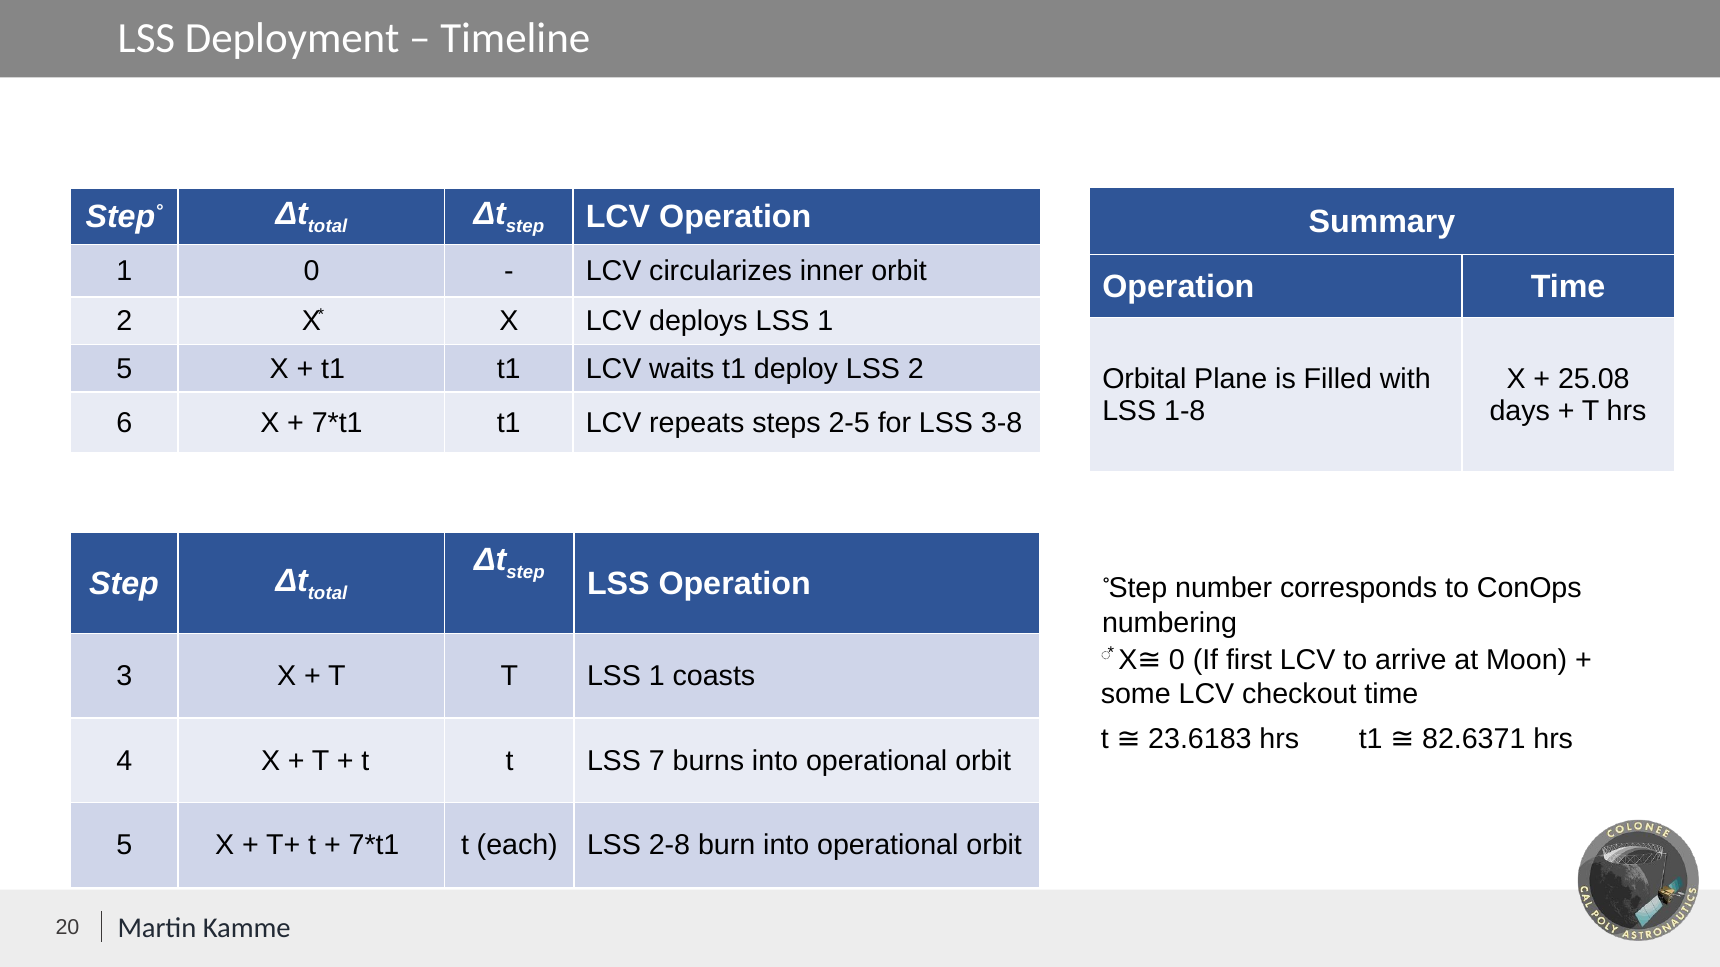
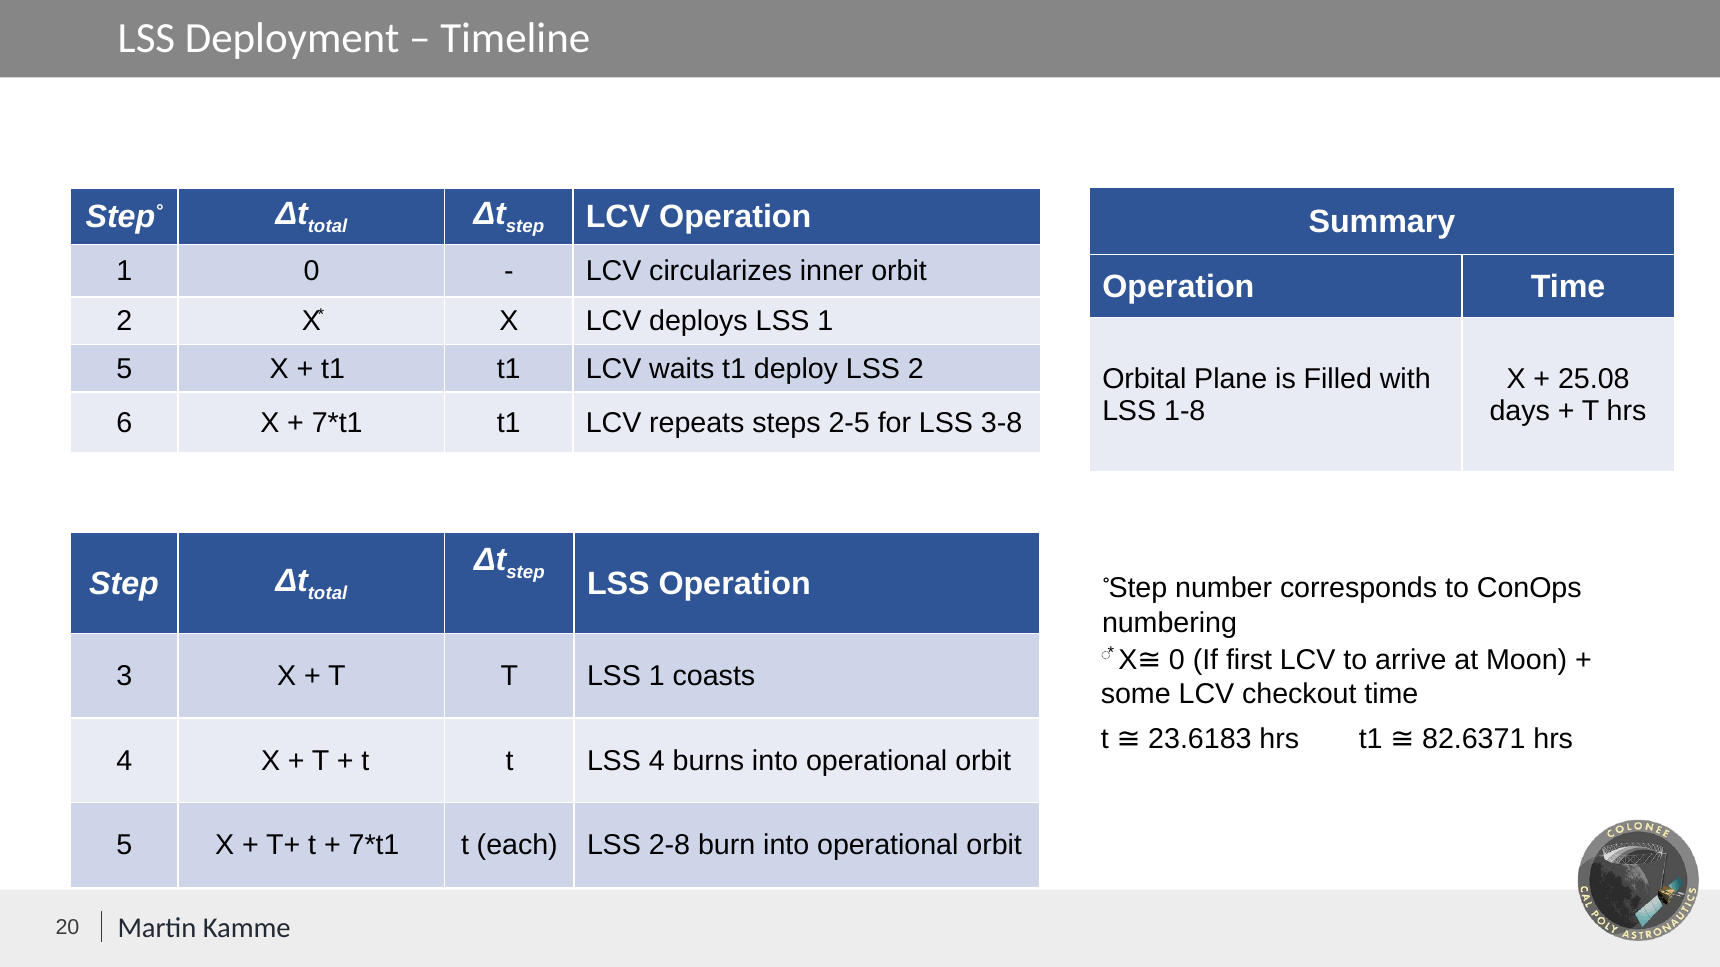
LSS 7: 7 -> 4 (657, 761)
